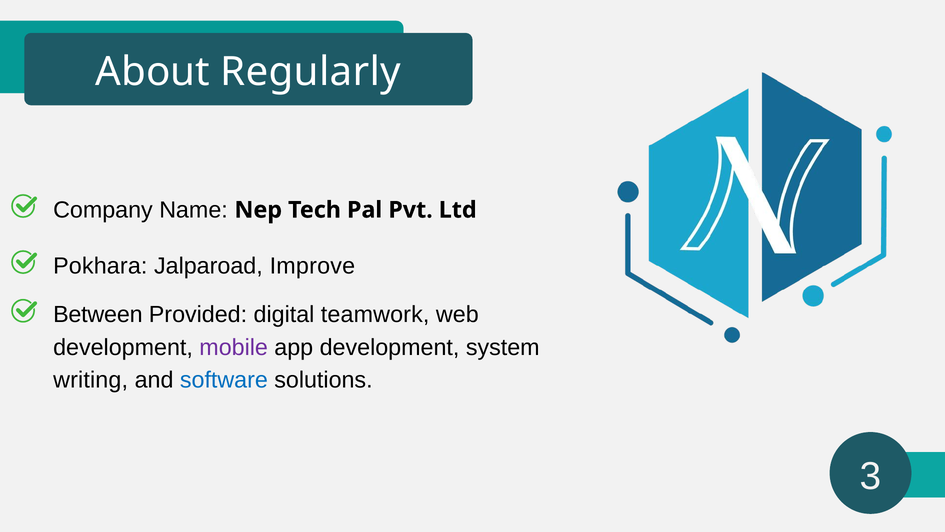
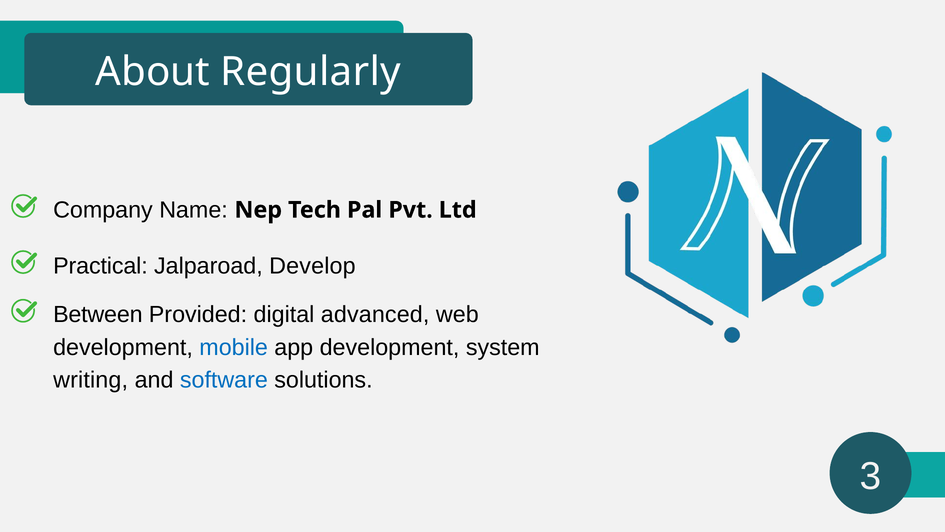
Pokhara: Pokhara -> Practical (100, 266)
Improve: Improve -> Develop (312, 266)
teamwork: teamwork -> advanced (375, 314)
mobile colour: purple -> blue (234, 347)
